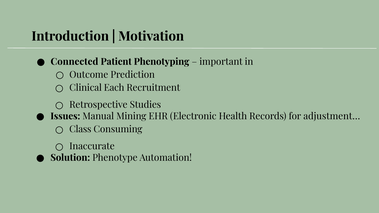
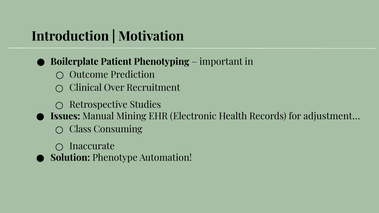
Connected: Connected -> Boilerplate (74, 62)
Each: Each -> Over (114, 88)
